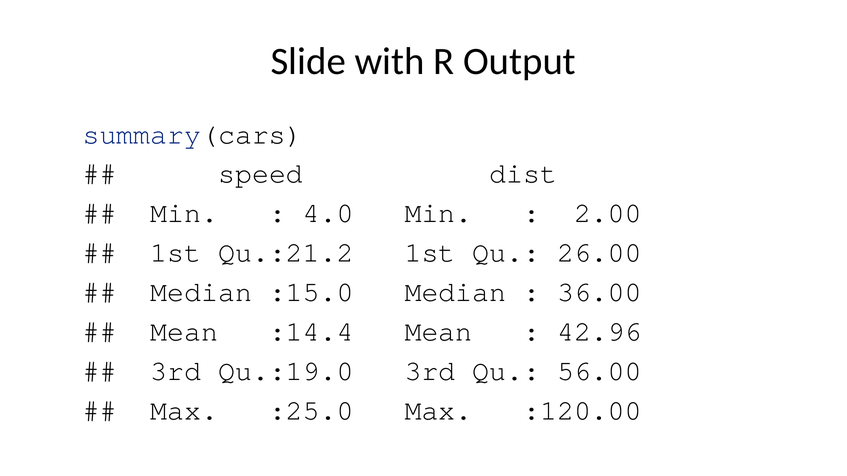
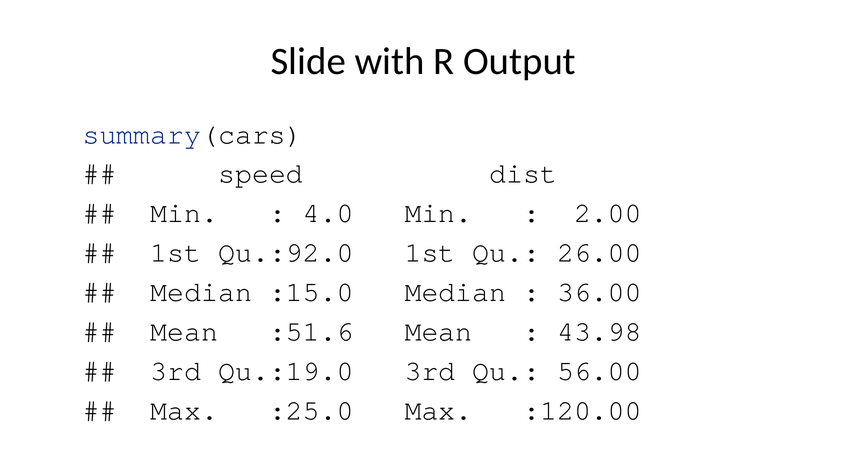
Qu.:21.2: Qu.:21.2 -> Qu.:92.0 (286, 253)
:14.4: :14.4 -> :51.6 (311, 332)
42.96: 42.96 -> 43.98 (599, 332)
